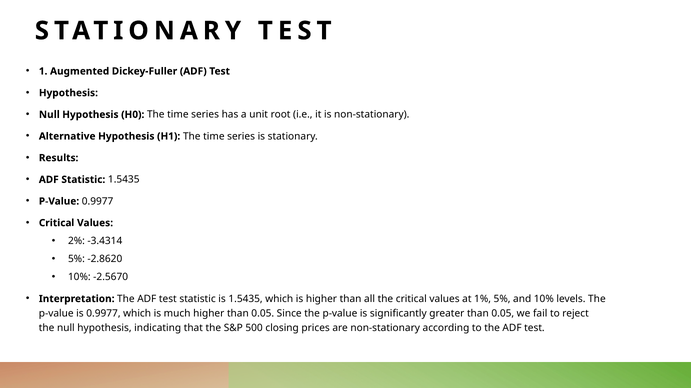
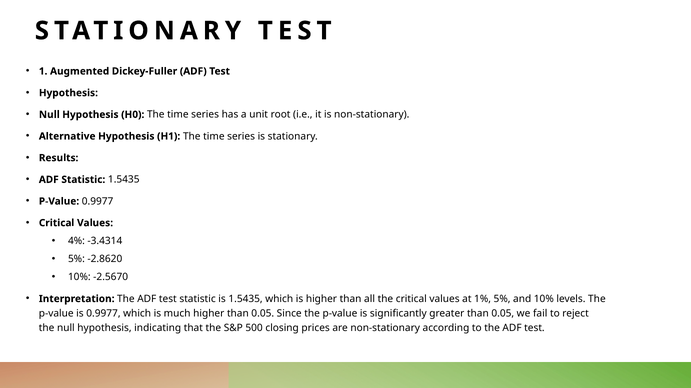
2%: 2% -> 4% (76, 241)
